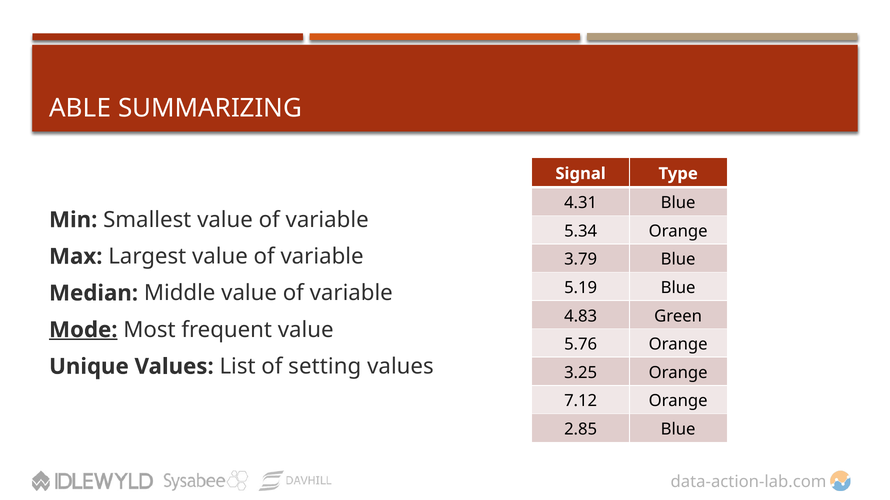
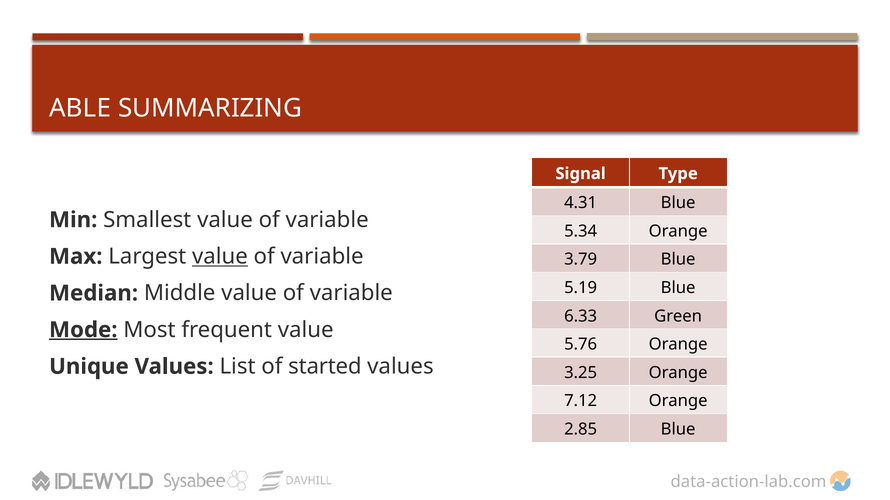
value underline: none -> present (220, 257)
4.83: 4.83 -> 6.33 (581, 316)
setting: setting -> started (325, 367)
